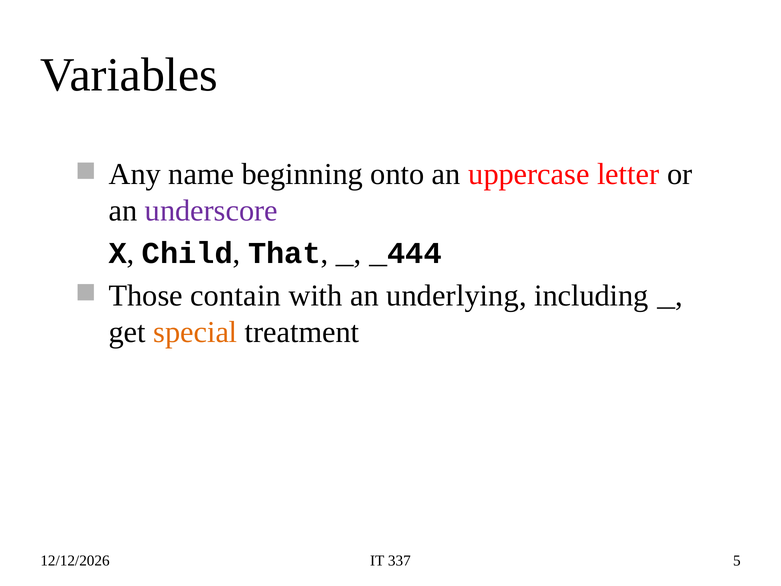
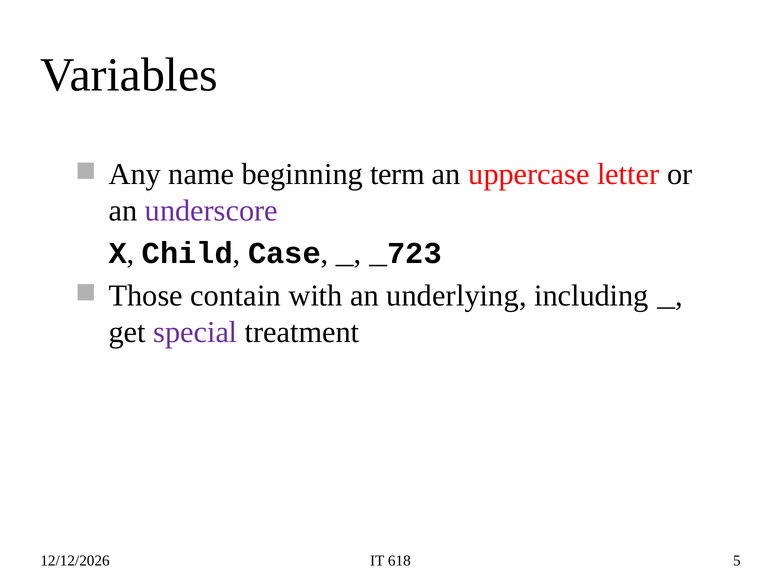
onto: onto -> term (397, 174)
That: That -> Case (284, 253)
_444: _444 -> _723 (405, 253)
special colour: orange -> purple (195, 332)
337: 337 -> 618 (399, 561)
